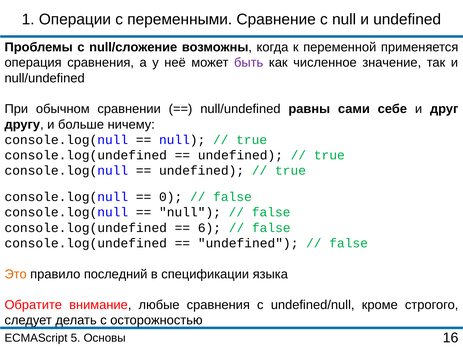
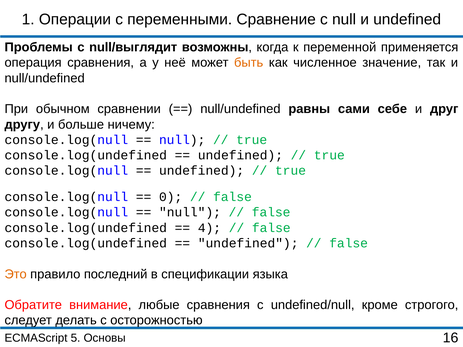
null/сложение: null/сложение -> null/выглядит (133, 47)
быть colour: purple -> orange (249, 63)
6: 6 -> 4 (209, 228)
